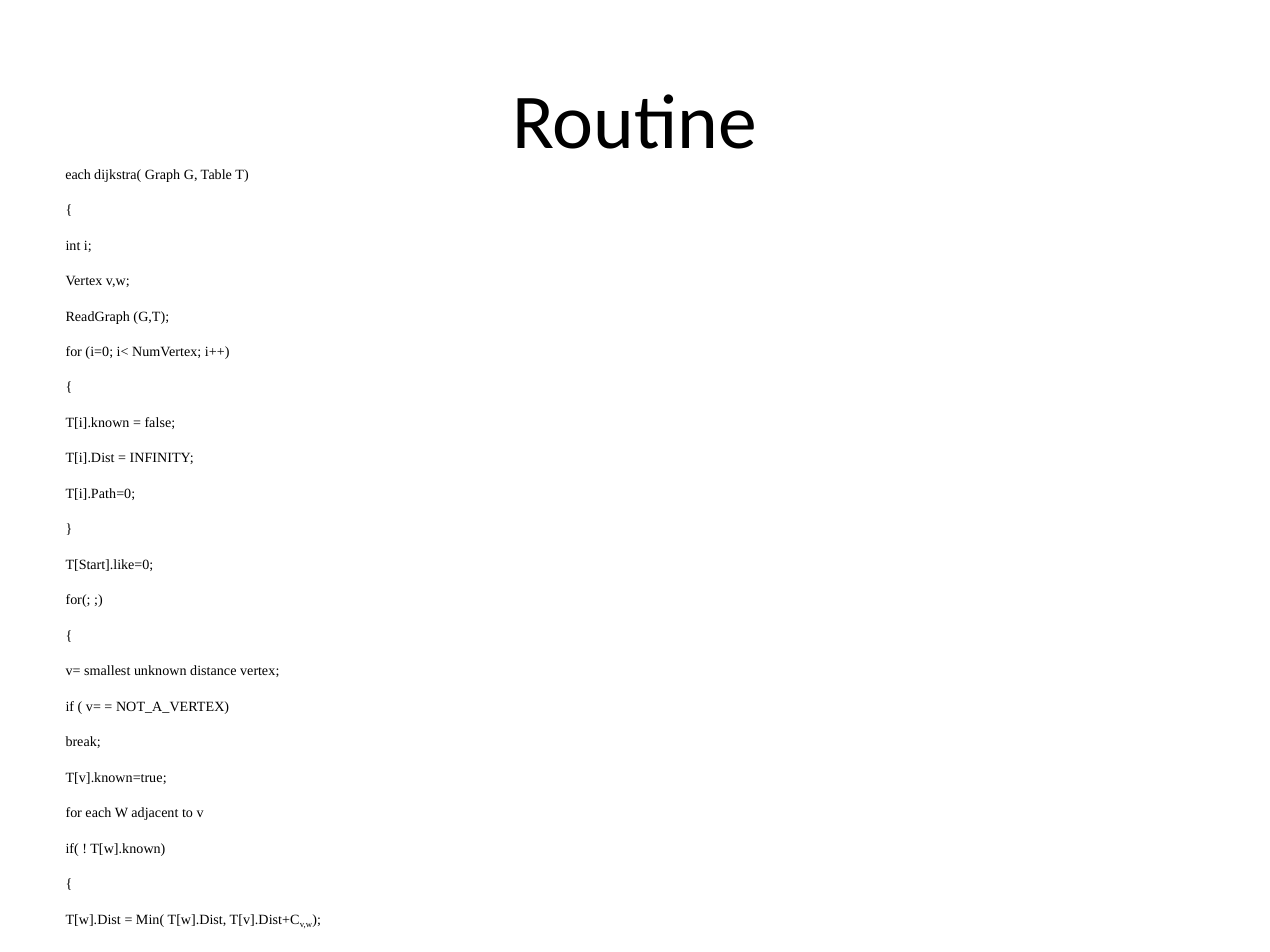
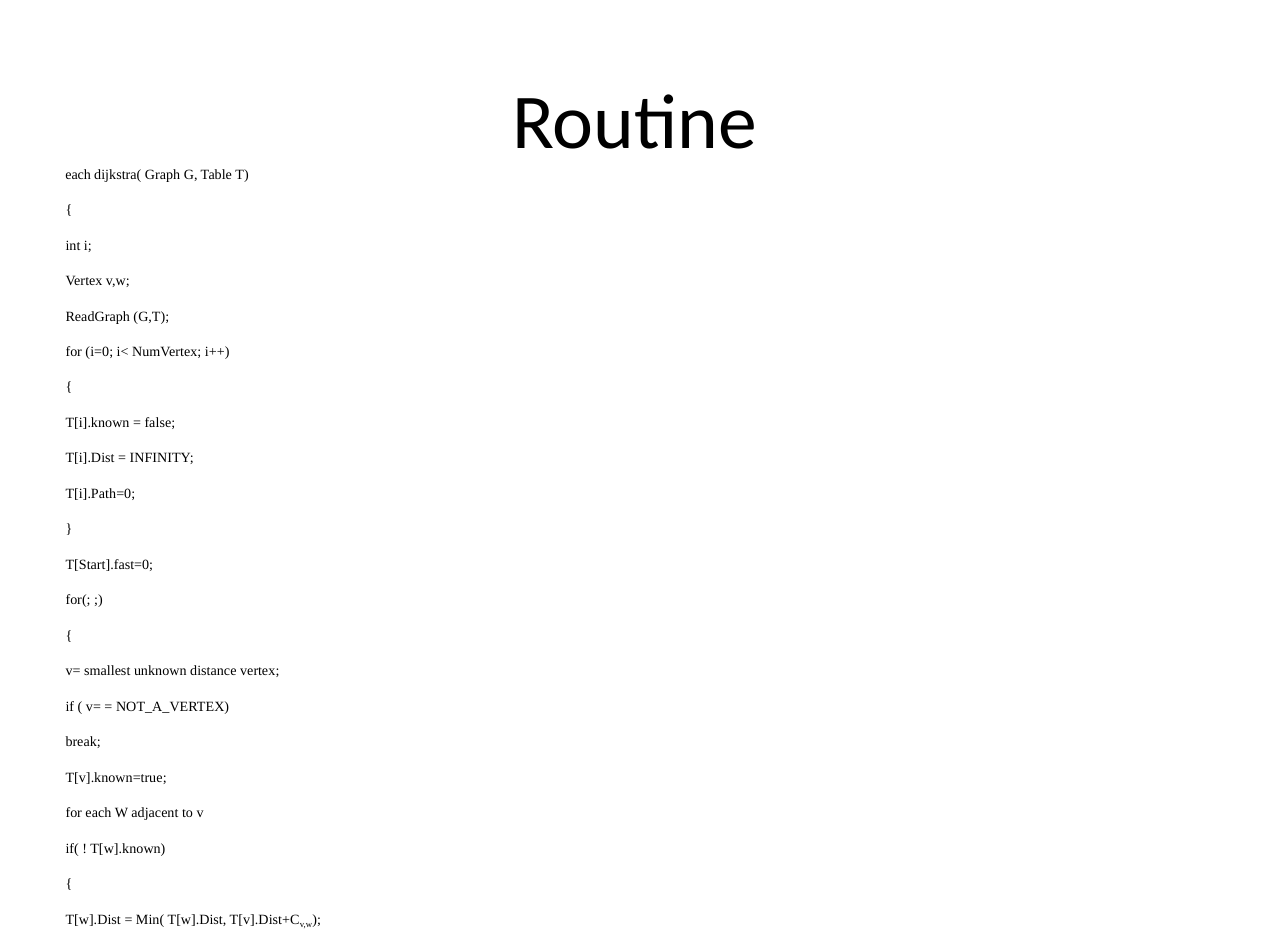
T[Start].like=0: T[Start].like=0 -> T[Start].fast=0 (109, 565)
